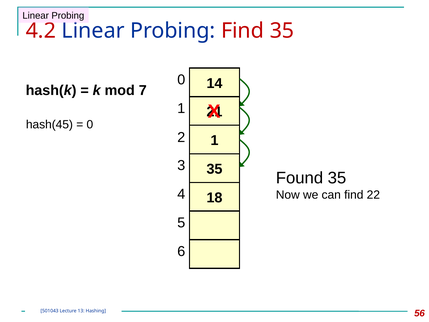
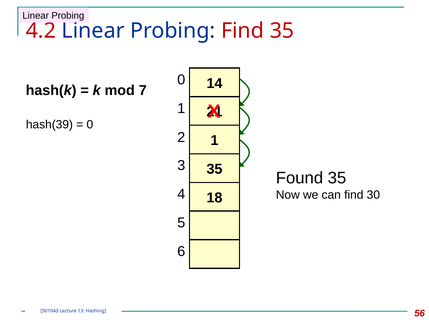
hash(45: hash(45 -> hash(39 (49, 124)
22: 22 -> 30 (373, 195)
